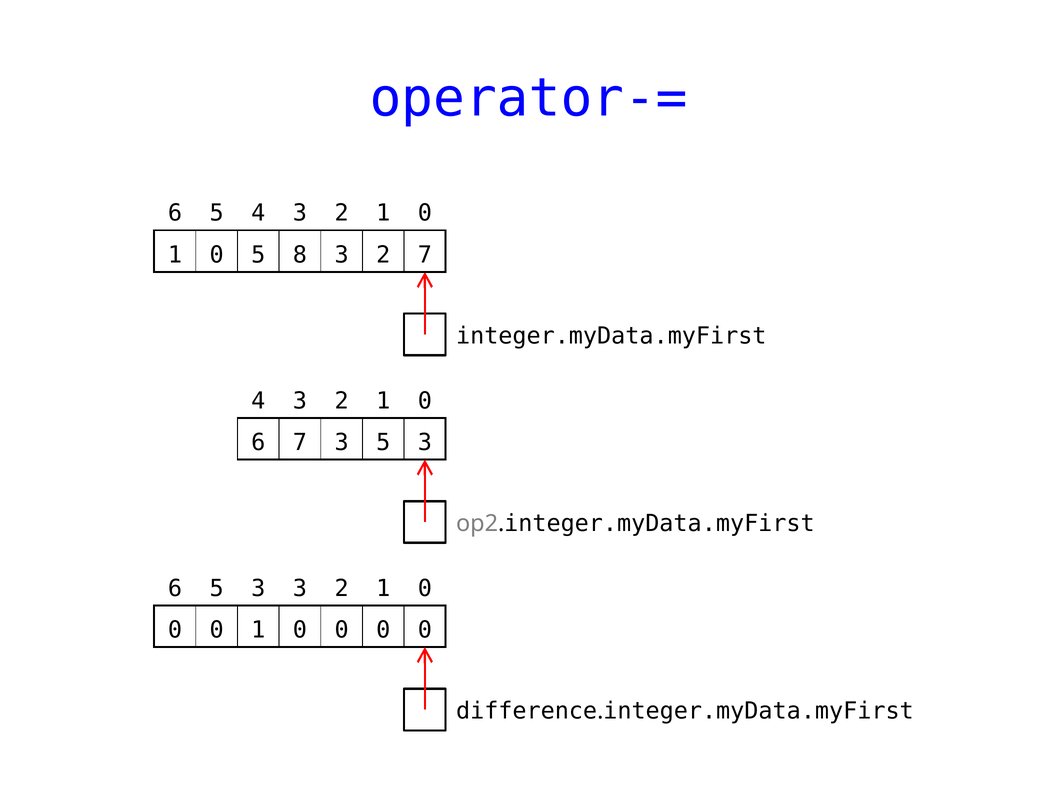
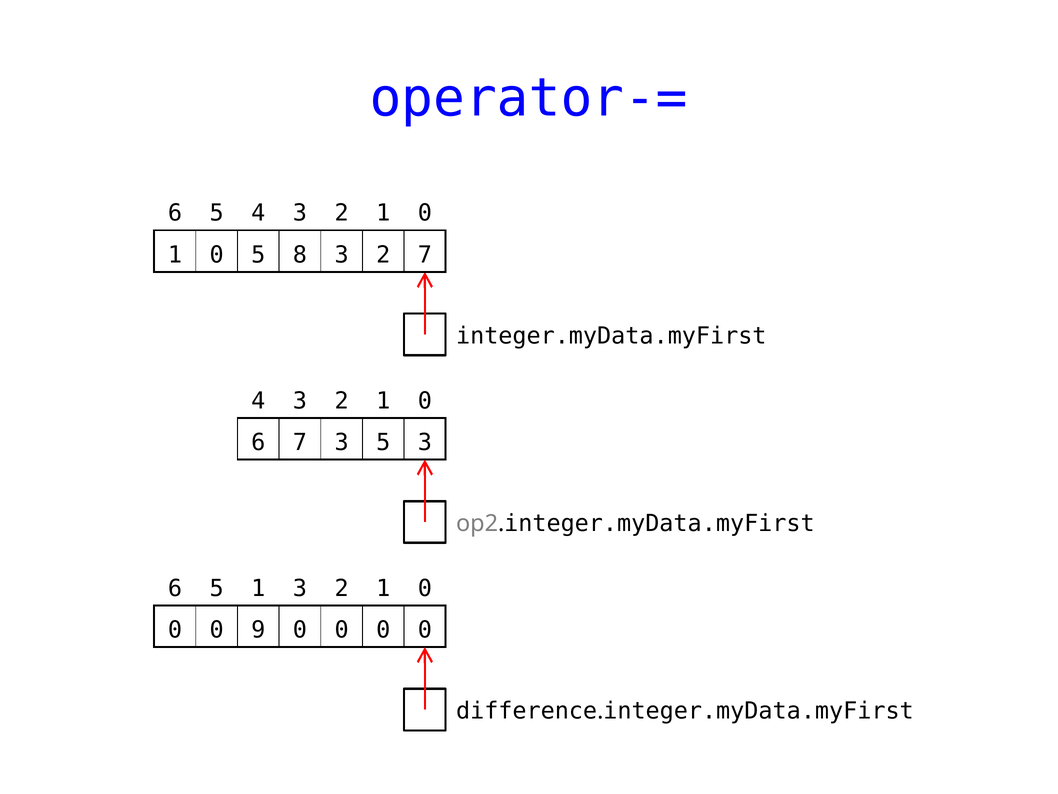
6 5 3: 3 -> 1 (258, 588)
0 0 1: 1 -> 9 (258, 630)
